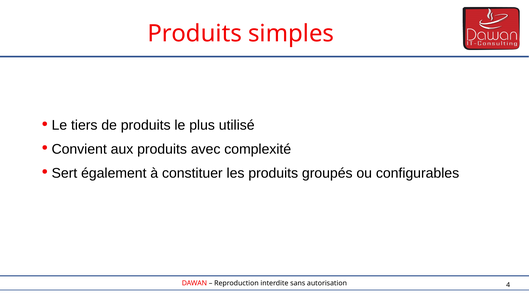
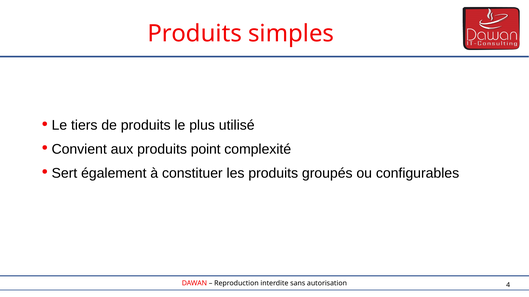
avec: avec -> point (206, 149)
